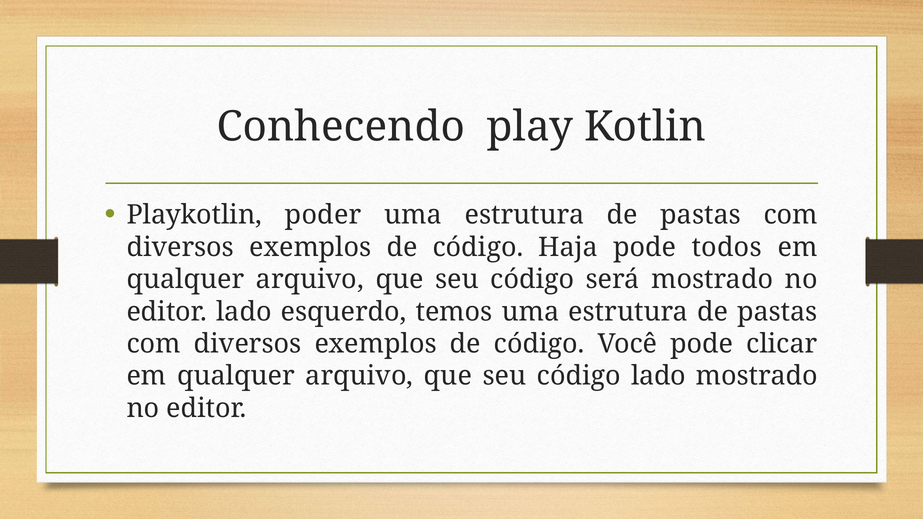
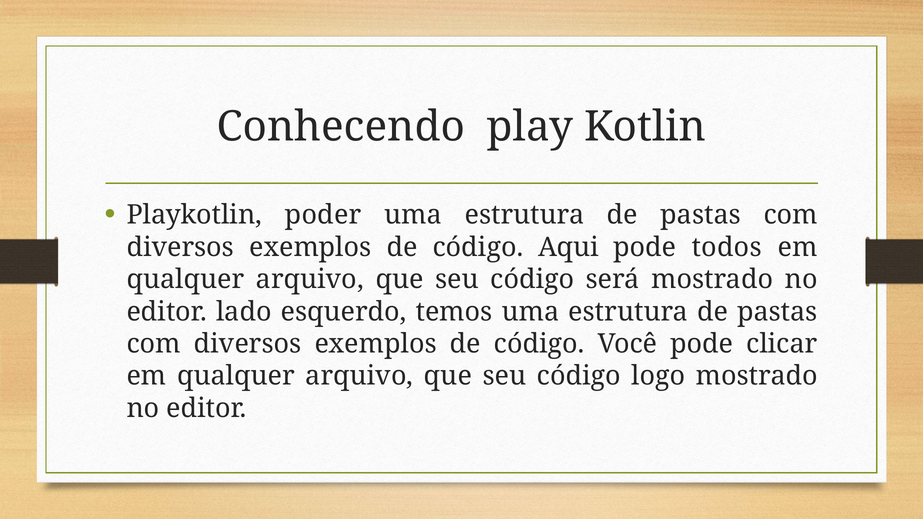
Haja: Haja -> Aqui (568, 247)
código lado: lado -> logo (658, 376)
